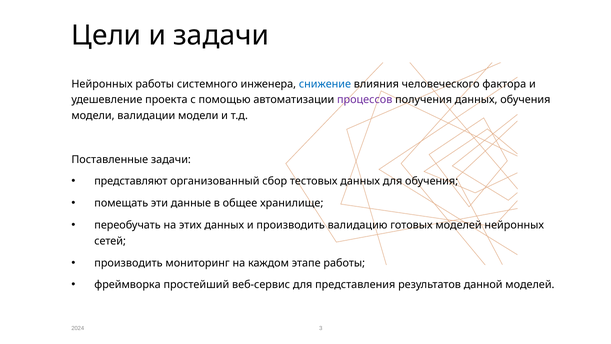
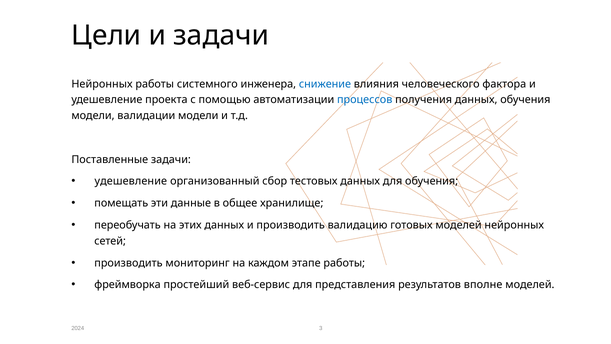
процессов colour: purple -> blue (365, 100)
представляют: представляют -> удешевление (131, 181)
данной: данной -> вполне (483, 285)
